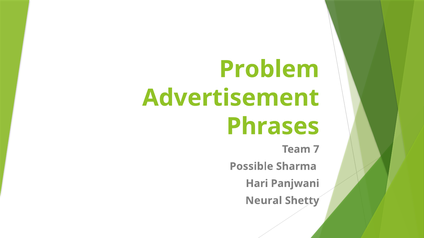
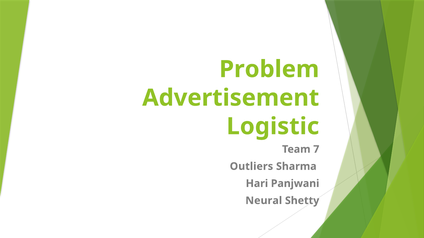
Phrases: Phrases -> Logistic (273, 127)
Possible: Possible -> Outliers (251, 167)
